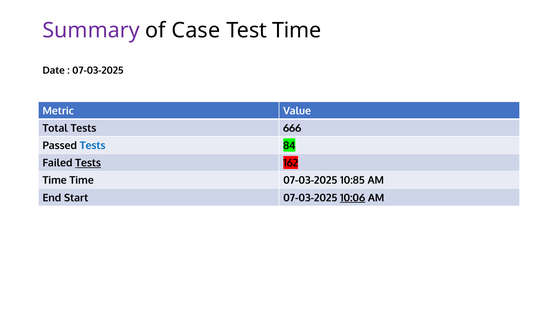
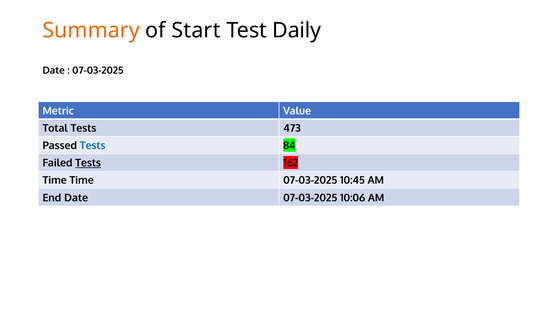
Summary colour: purple -> orange (91, 30)
Case: Case -> Start (196, 30)
Test Time: Time -> Daily (297, 30)
666: 666 -> 473 (292, 128)
10:85: 10:85 -> 10:45 (352, 180)
End Start: Start -> Date (76, 198)
10:06 underline: present -> none (353, 198)
